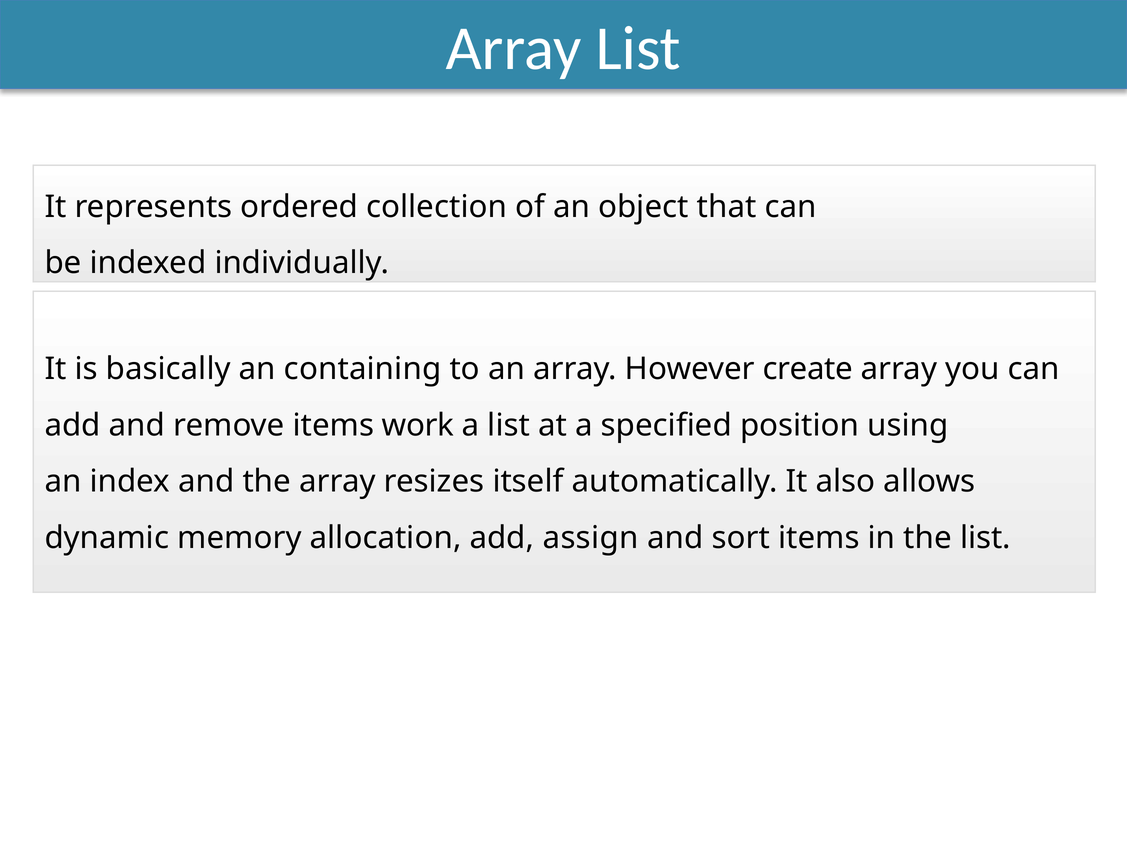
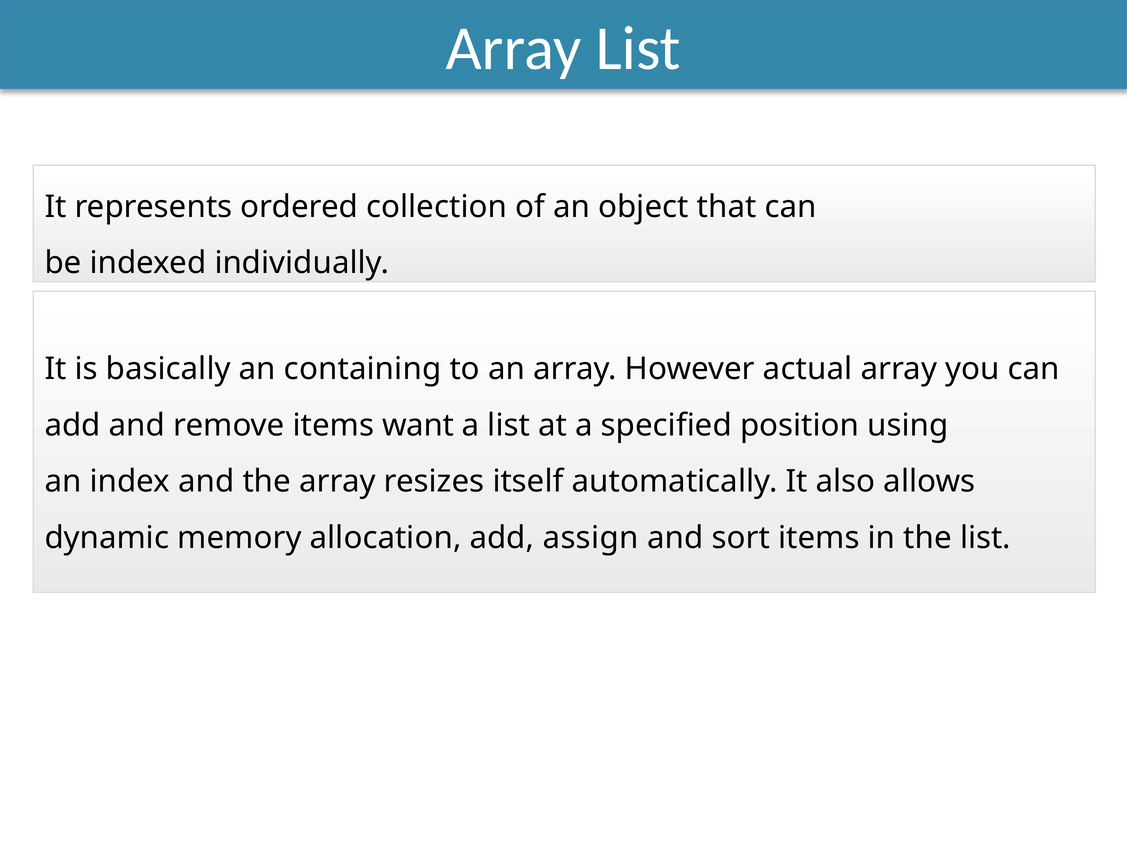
create: create -> actual (808, 369)
work: work -> want (418, 425)
